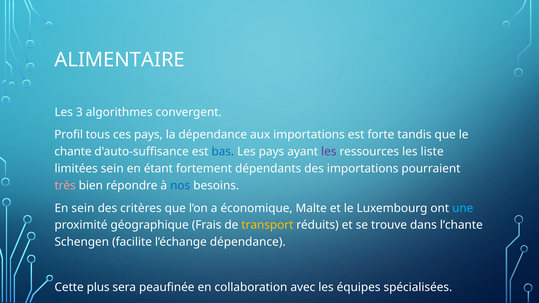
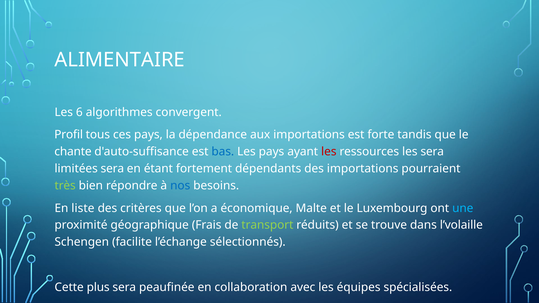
3: 3 -> 6 (79, 112)
les colour: purple -> red (329, 152)
les liste: liste -> sera (432, 152)
limitées sein: sein -> sera (112, 169)
très colour: pink -> light green (65, 186)
En sein: sein -> liste (83, 208)
transport colour: yellow -> light green (267, 225)
l’chante: l’chante -> l’volaille (461, 225)
l’échange dépendance: dépendance -> sélectionnés (248, 242)
